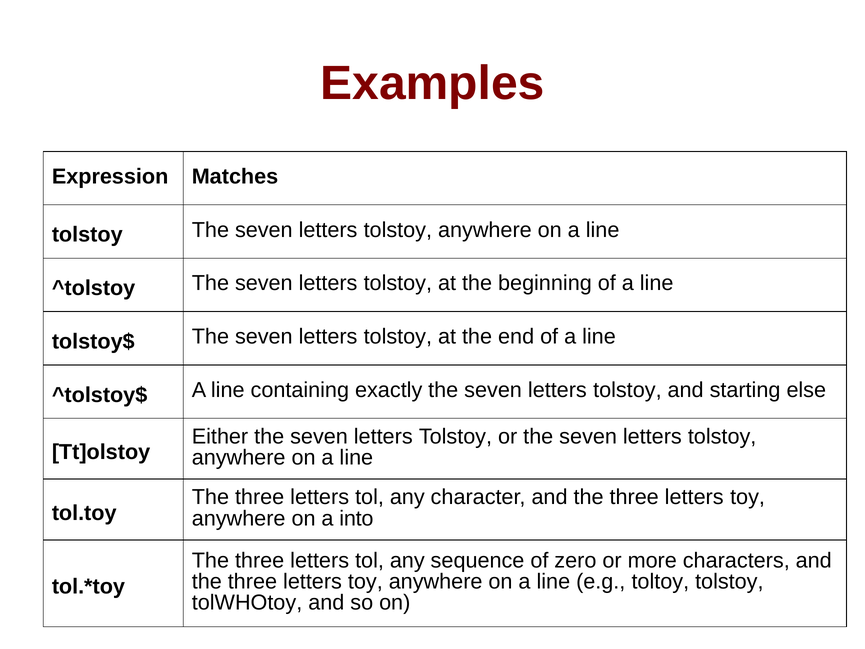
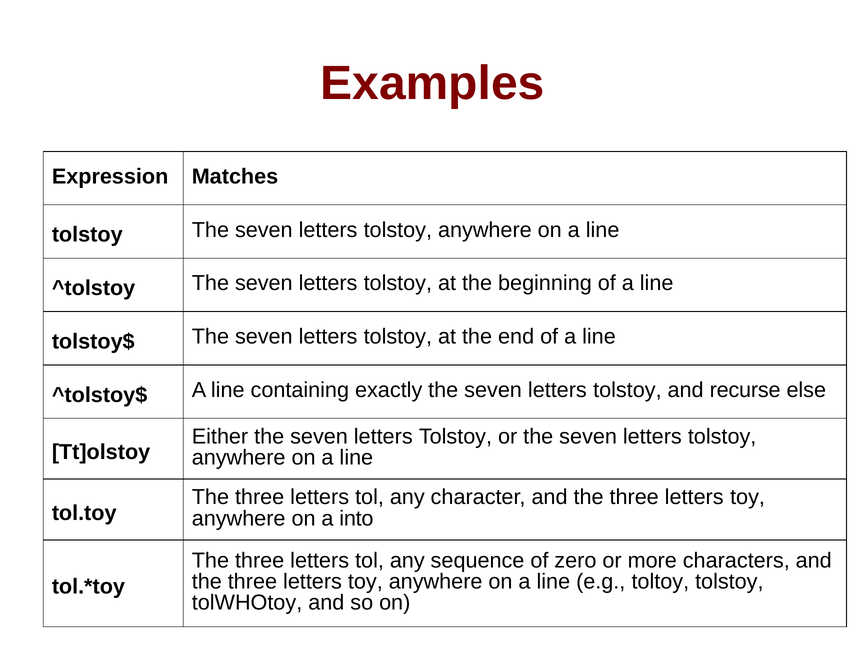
starting: starting -> recurse (745, 390)
